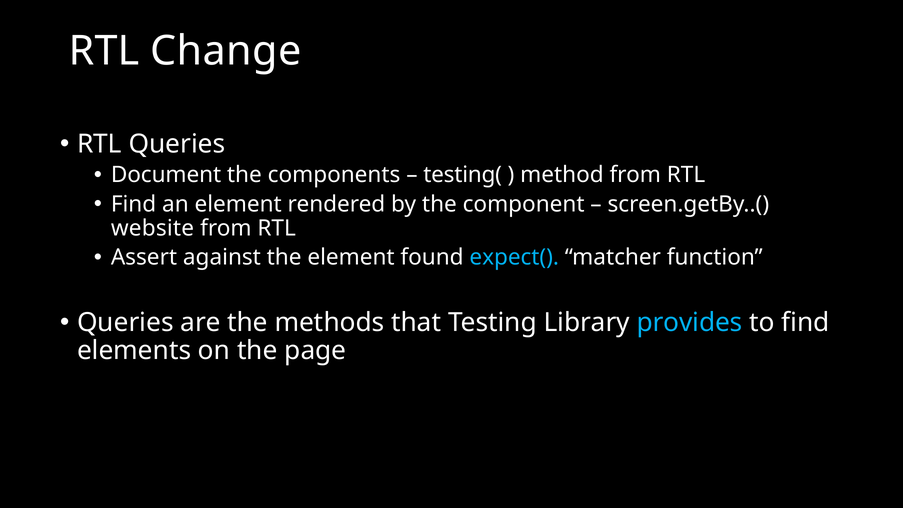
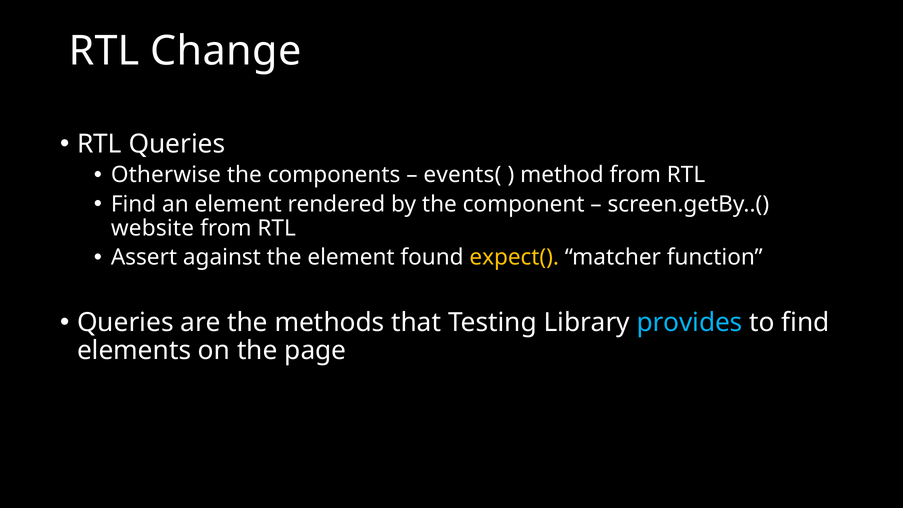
Document: Document -> Otherwise (166, 175)
testing(: testing( -> events( (462, 175)
expect( colour: light blue -> yellow (514, 257)
